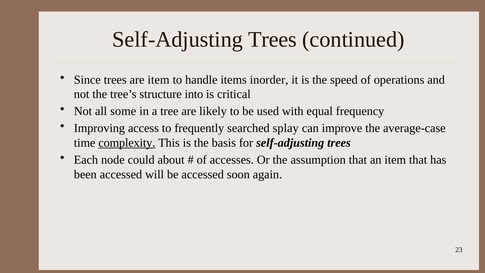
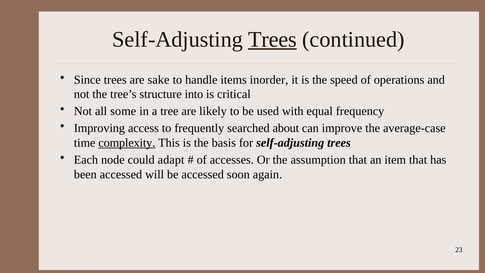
Trees underline: none -> present (273, 39)
are item: item -> sake (159, 80)
splay: splay -> about (286, 128)
about: about -> adapt (171, 160)
